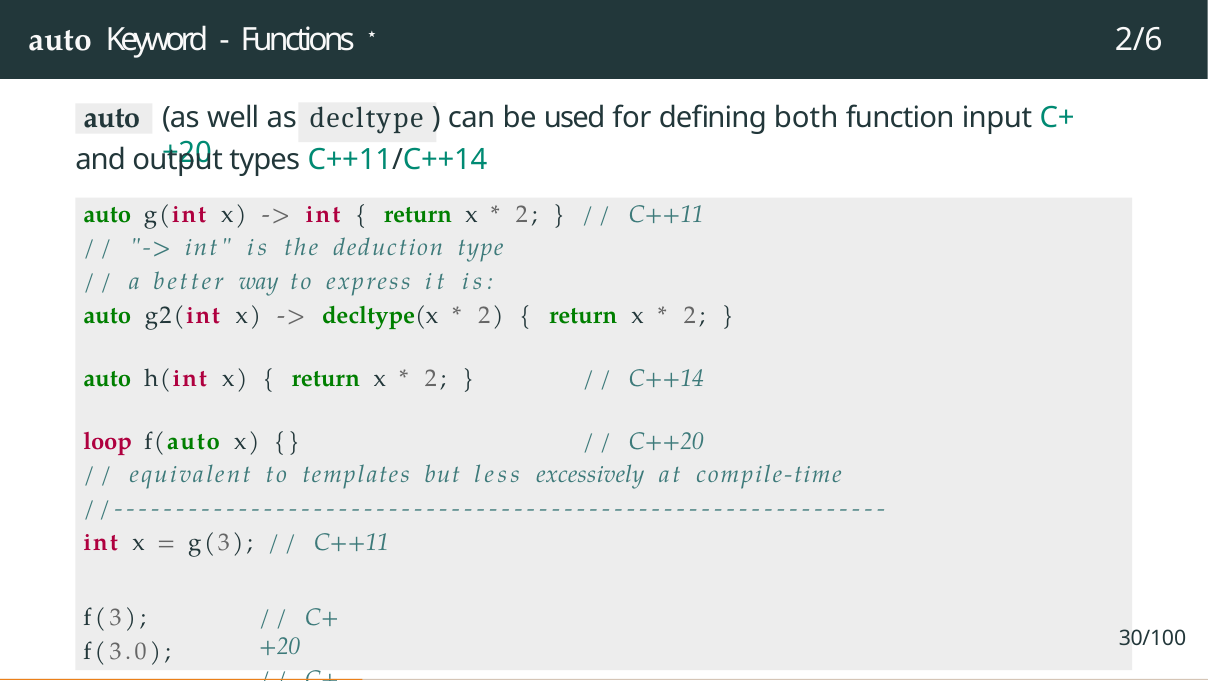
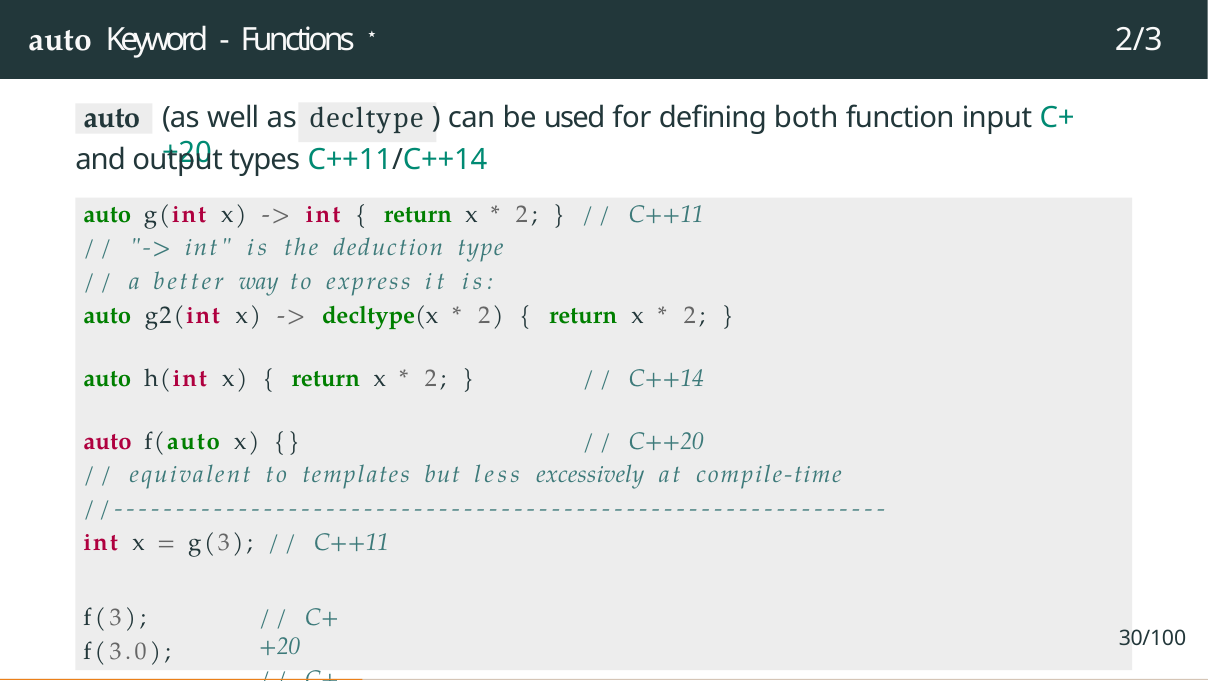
2/6: 2/6 -> 2/3 (1139, 40)
loop: loop -> auto (107, 441)
